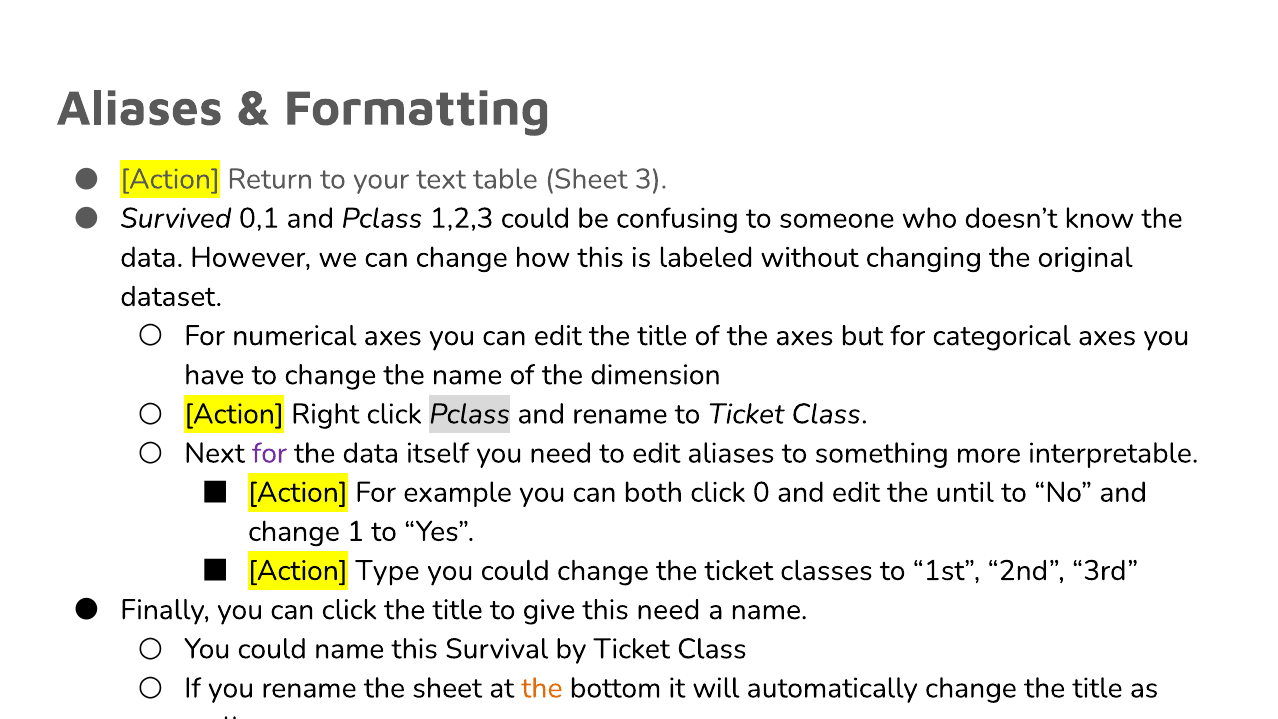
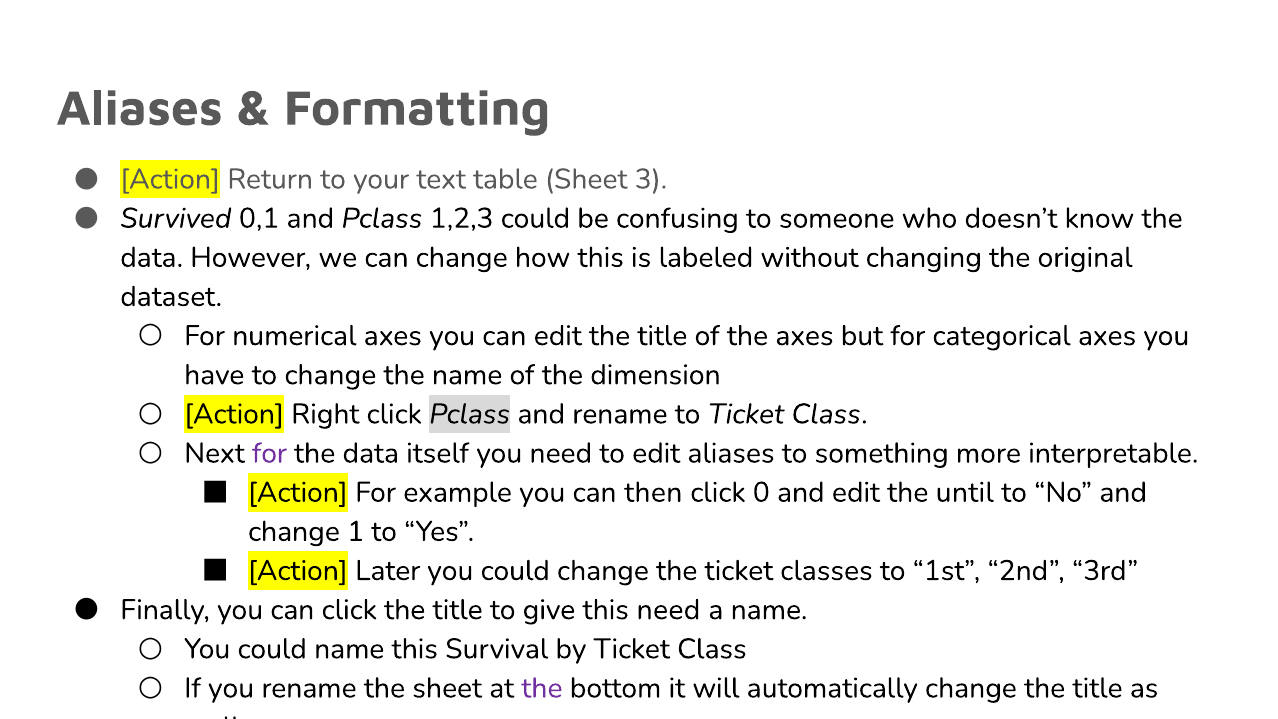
both: both -> then (653, 492)
Type: Type -> Later (388, 571)
the colour: orange -> purple (542, 688)
